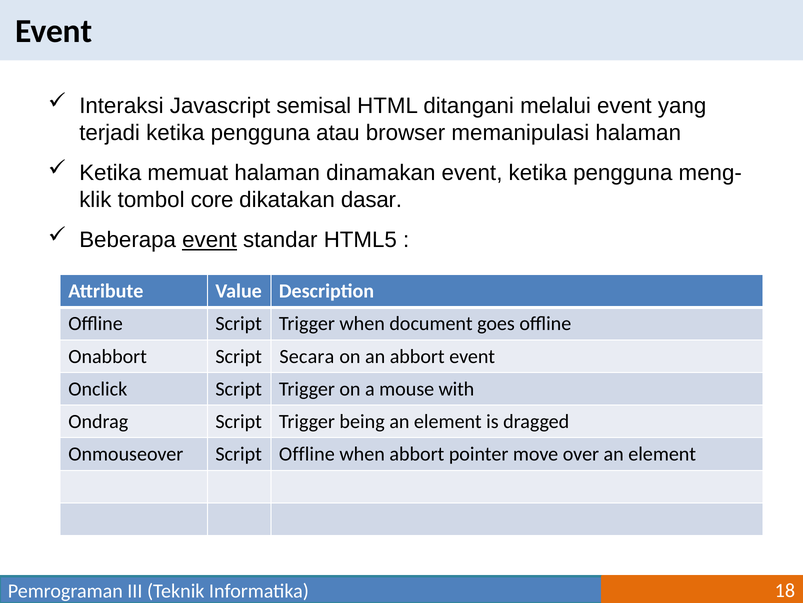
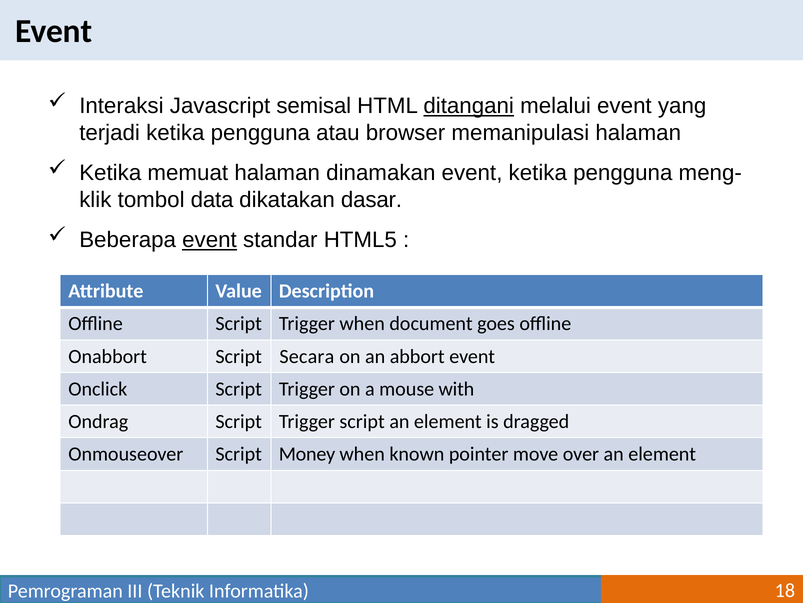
ditangani underline: none -> present (469, 106)
core: core -> data (212, 200)
Trigger being: being -> script (362, 421)
Script Offline: Offline -> Money (307, 454)
when abbort: abbort -> known (417, 454)
